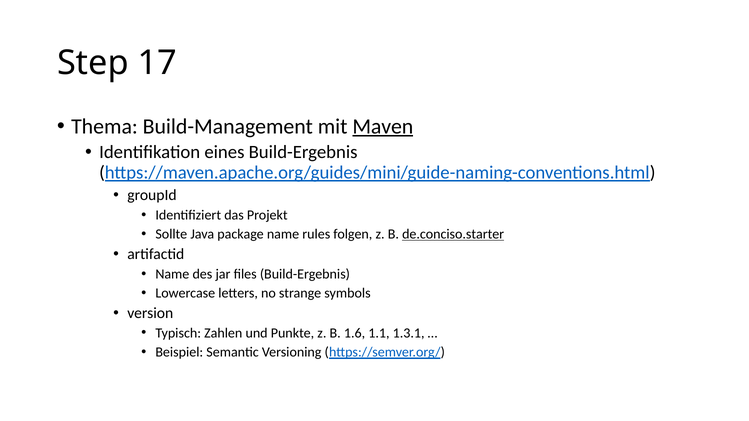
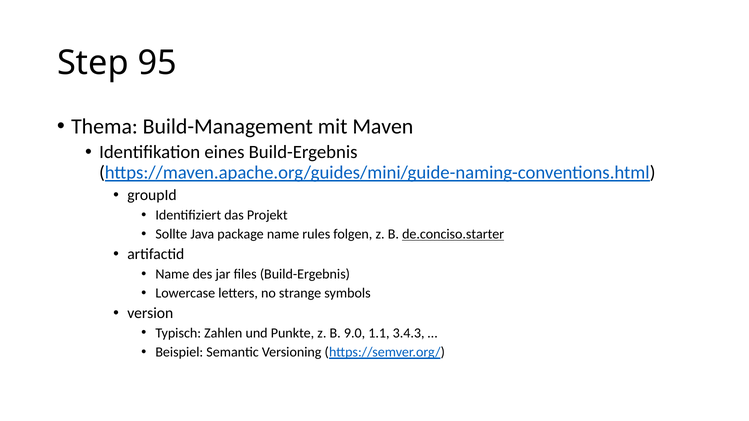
17: 17 -> 95 (157, 63)
Maven underline: present -> none (383, 127)
1.6: 1.6 -> 9.0 (355, 333)
1.3.1: 1.3.1 -> 3.4.3 (409, 333)
